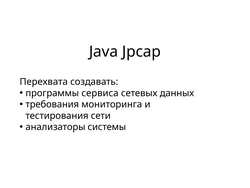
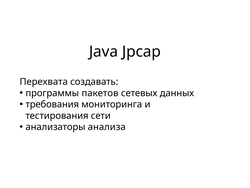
сервиса: сервиса -> пакетов (100, 93)
системы: системы -> анализа (107, 127)
